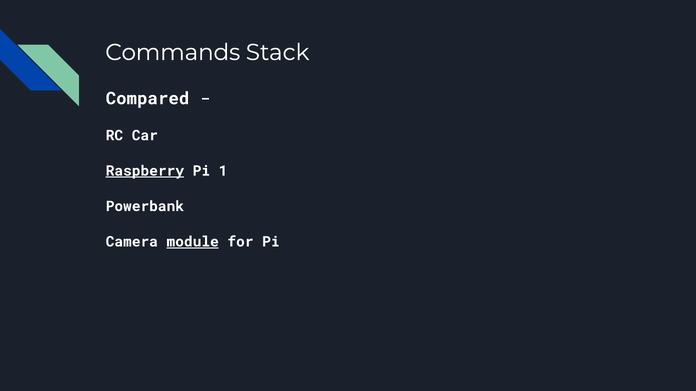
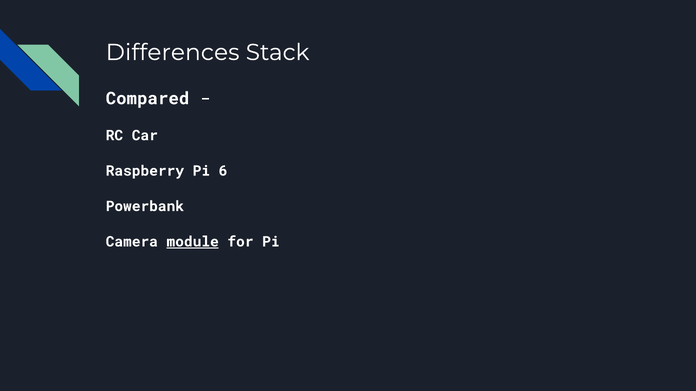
Commands: Commands -> Differences (173, 52)
Raspberry underline: present -> none (145, 171)
1: 1 -> 6 (223, 171)
